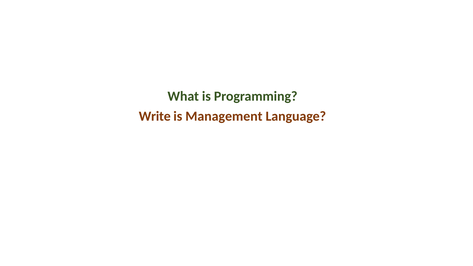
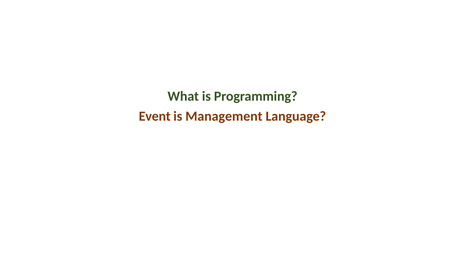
Write: Write -> Event (155, 116)
